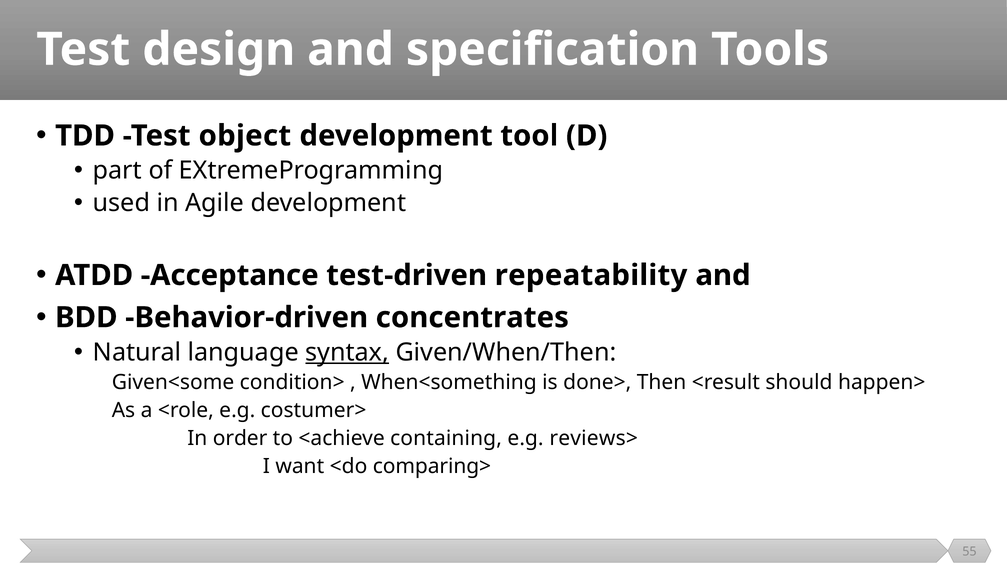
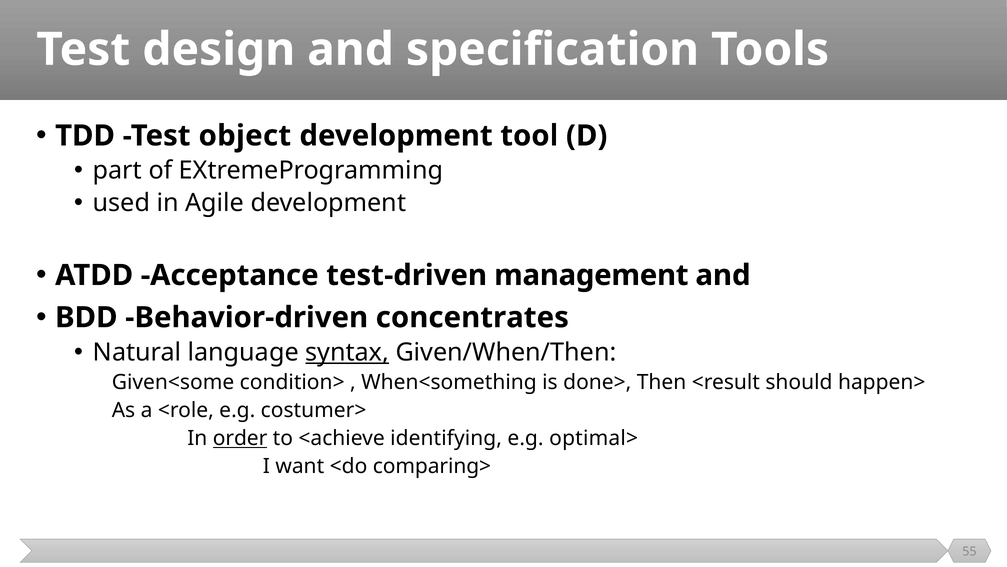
repeatability: repeatability -> management (591, 275)
order underline: none -> present (240, 438)
containing: containing -> identifying (446, 438)
reviews>: reviews> -> optimal> (594, 438)
